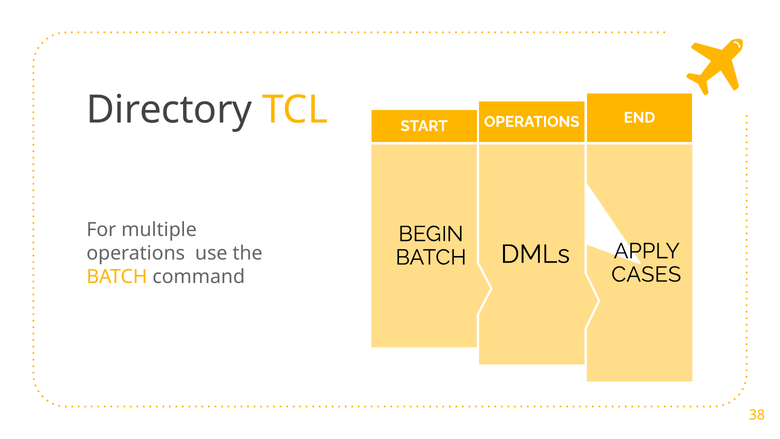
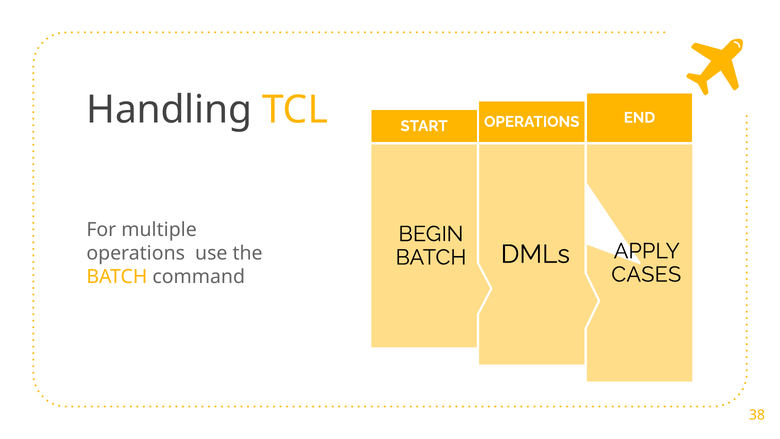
Directory: Directory -> Handling (169, 110)
